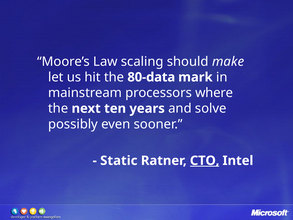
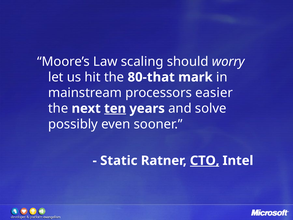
make: make -> worry (228, 61)
80-data: 80-data -> 80-that (151, 77)
where: where -> easier (214, 93)
ten underline: none -> present (115, 108)
